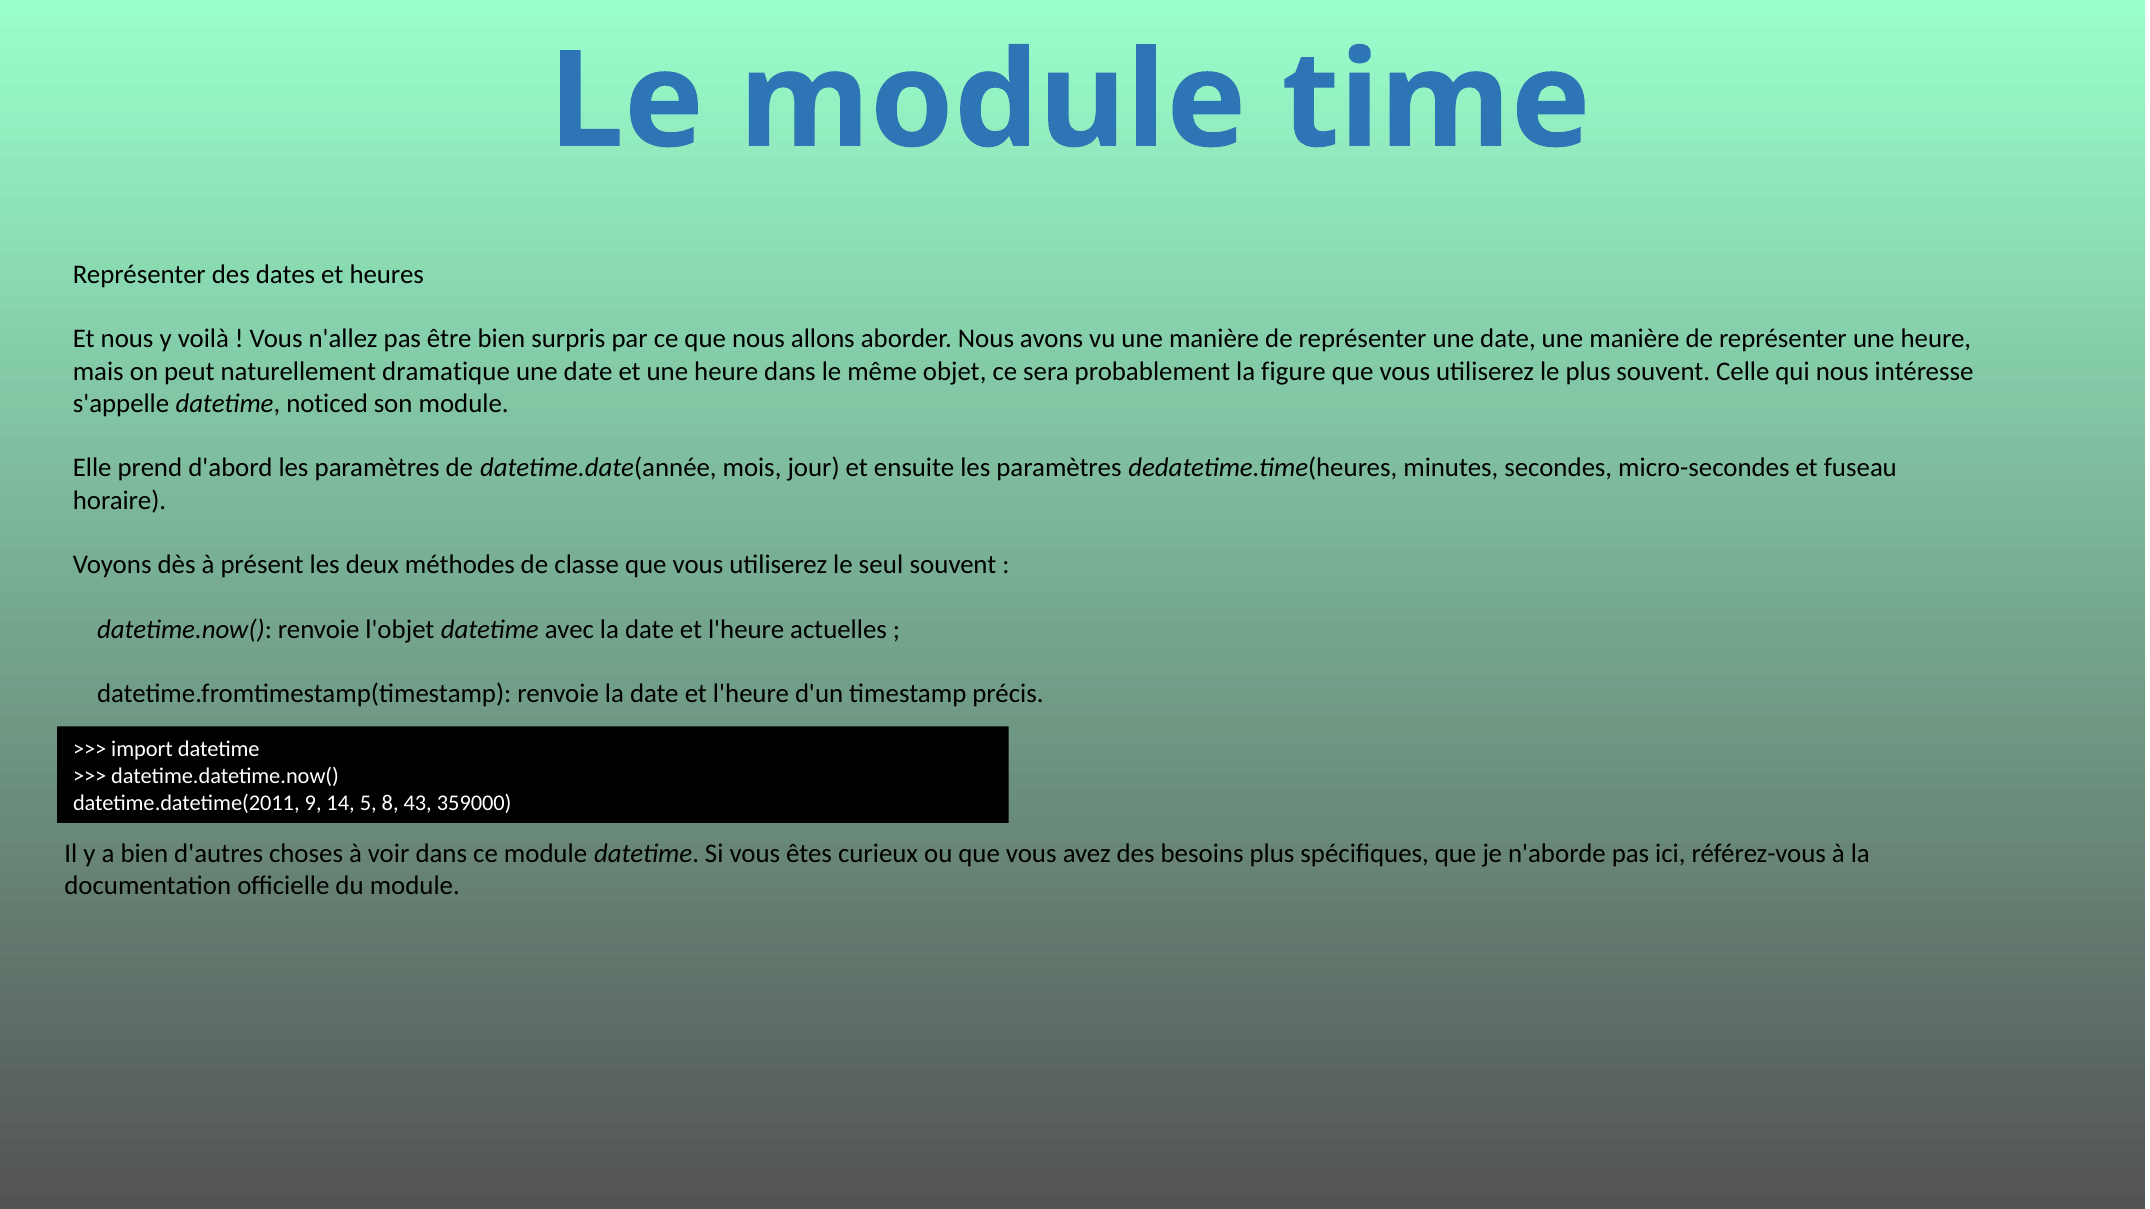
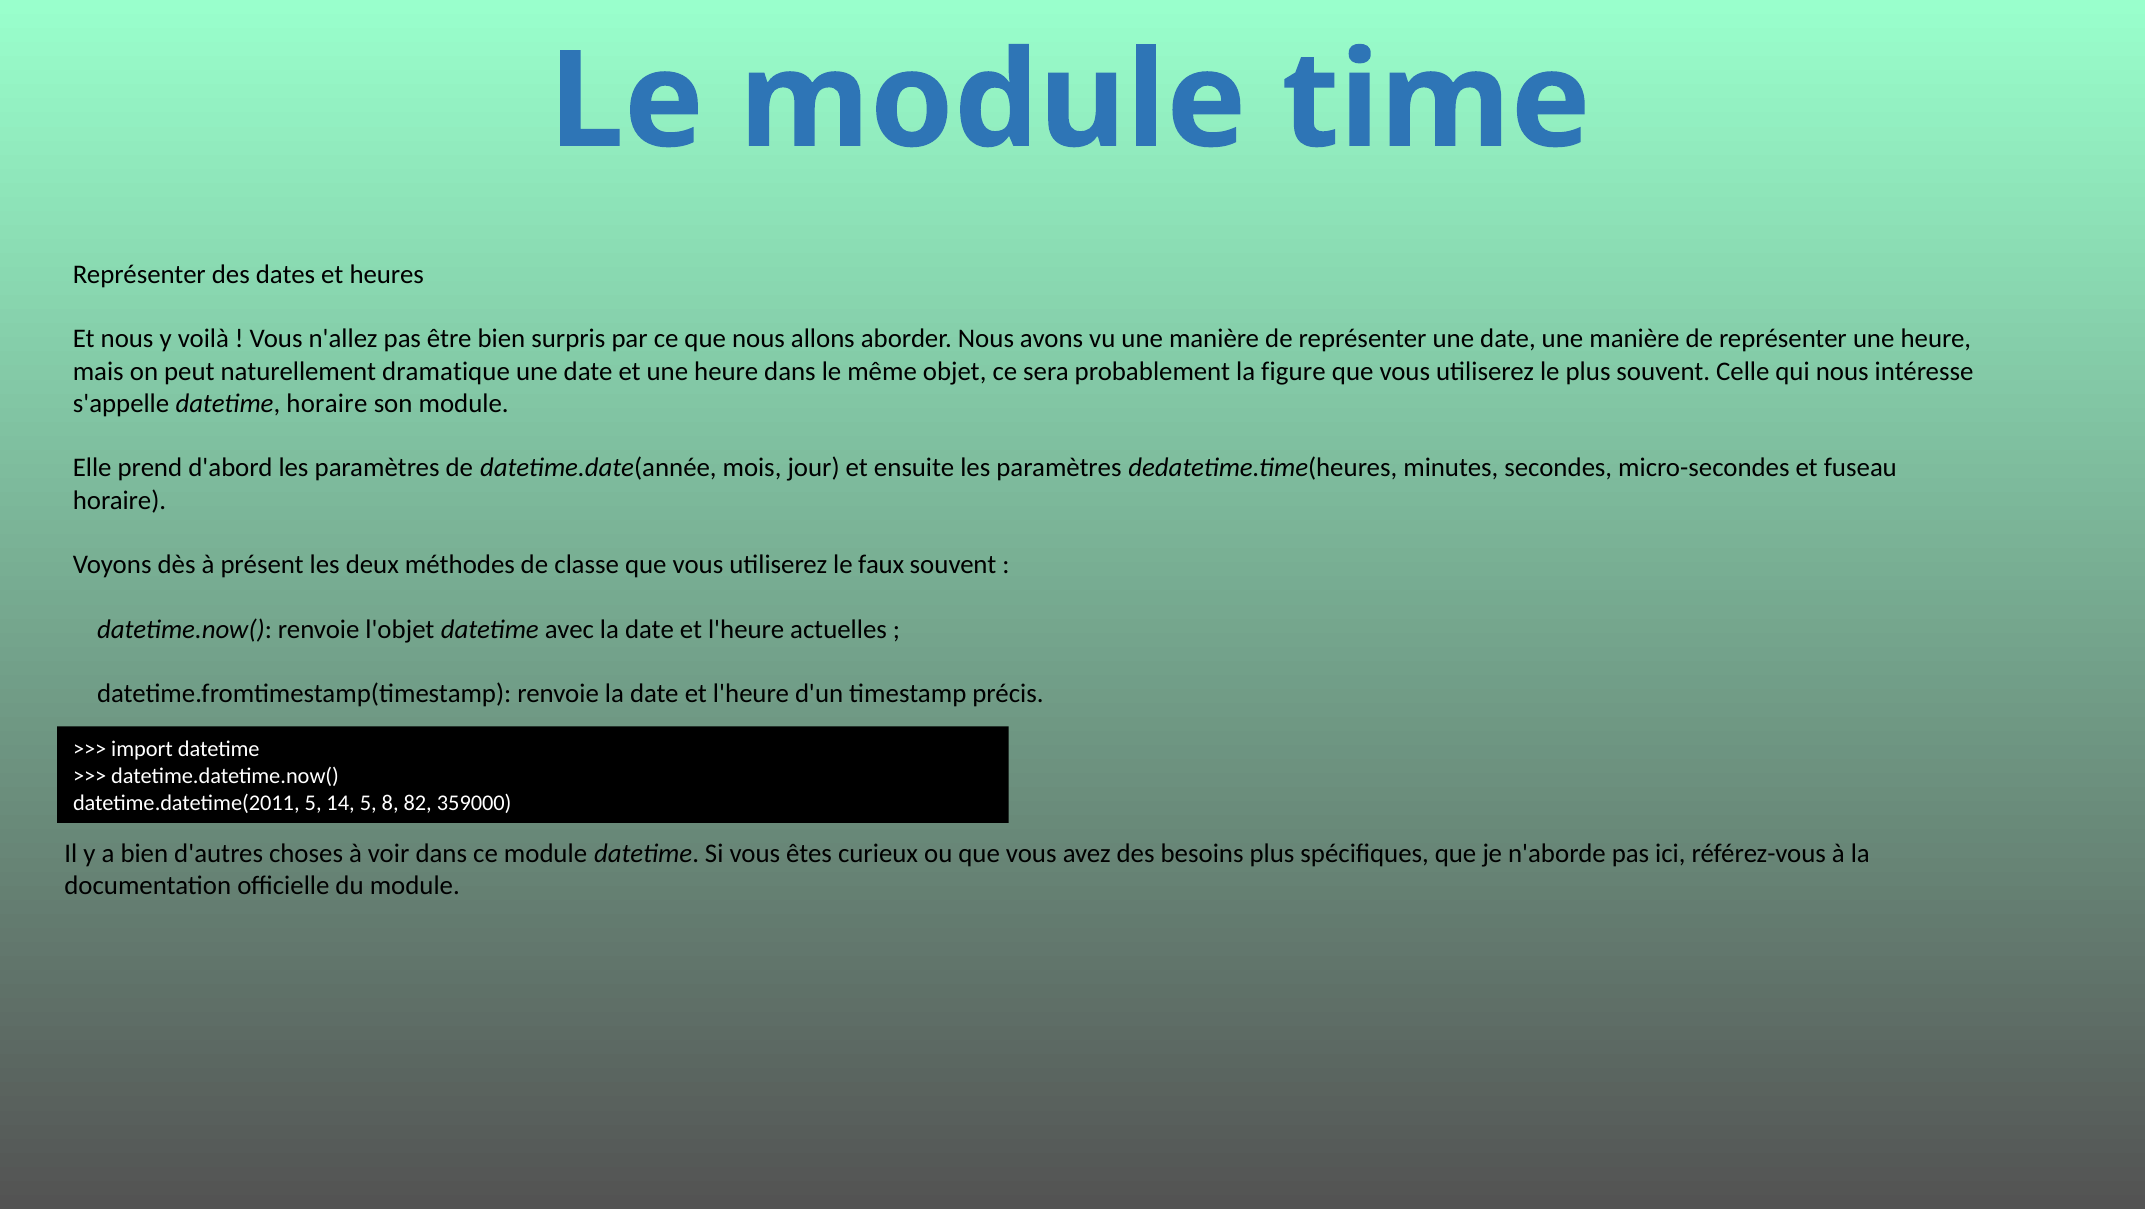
datetime noticed: noticed -> horaire (327, 404)
seul: seul -> faux (881, 565)
datetime.datetime(2011 9: 9 -> 5 (313, 803)
43: 43 -> 82 (418, 803)
